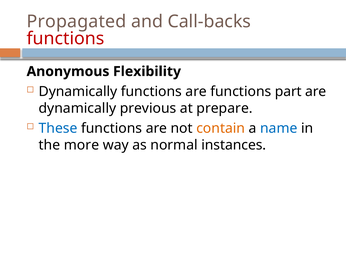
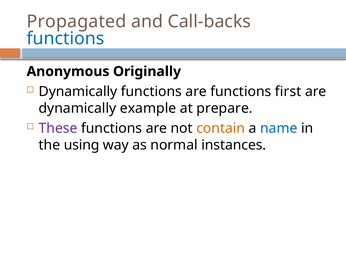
functions colour: red -> blue (65, 39)
Flexibility: Flexibility -> Originally (147, 72)
part: part -> first (288, 92)
previous: previous -> example (148, 108)
These colour: blue -> purple (58, 129)
more: more -> using (82, 145)
